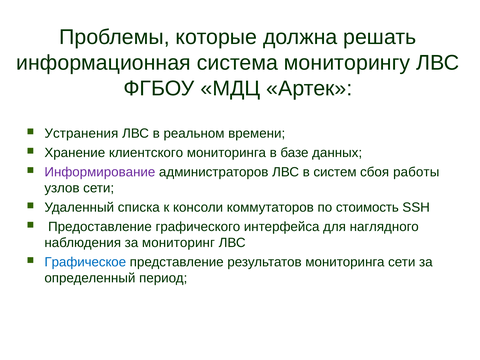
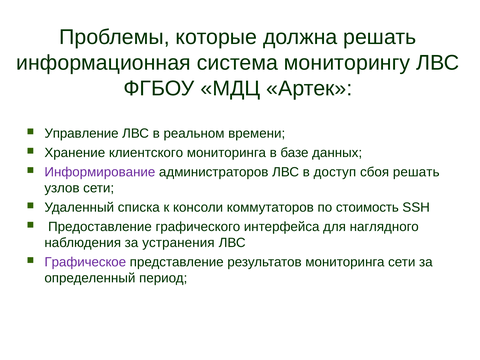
Устранения: Устранения -> Управление (81, 134)
систем: систем -> доступ (335, 172)
сбоя работы: работы -> решать (416, 172)
мониторинг: мониторинг -> устранения (178, 243)
Графическое colour: blue -> purple (85, 262)
